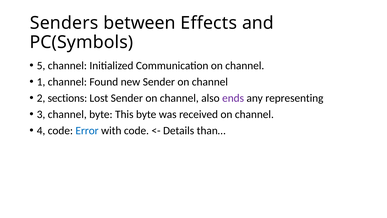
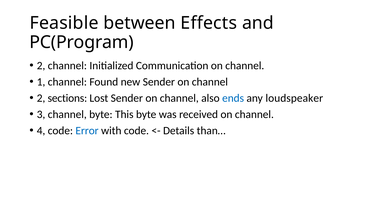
Senders: Senders -> Feasible (64, 23)
PC(Symbols: PC(Symbols -> PC(Program (81, 42)
5: 5 -> 2 (41, 65)
ends colour: purple -> blue (233, 98)
representing: representing -> loudspeaker (294, 98)
